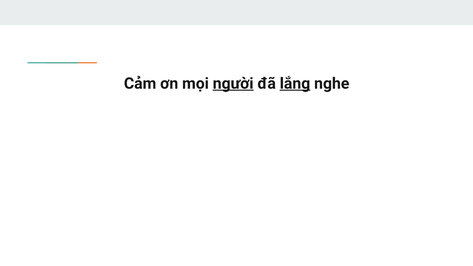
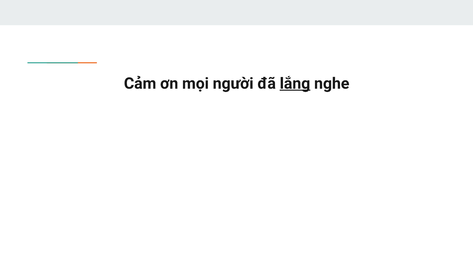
người underline: present -> none (233, 84)
